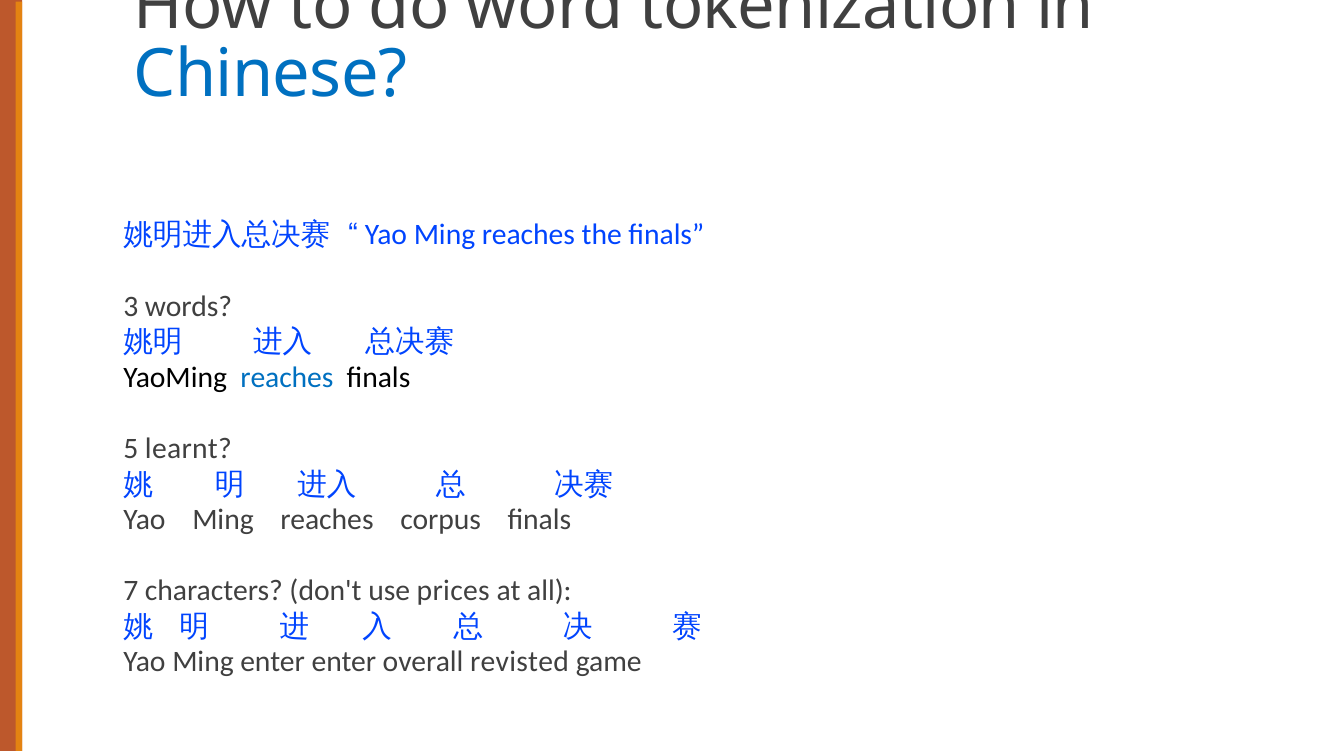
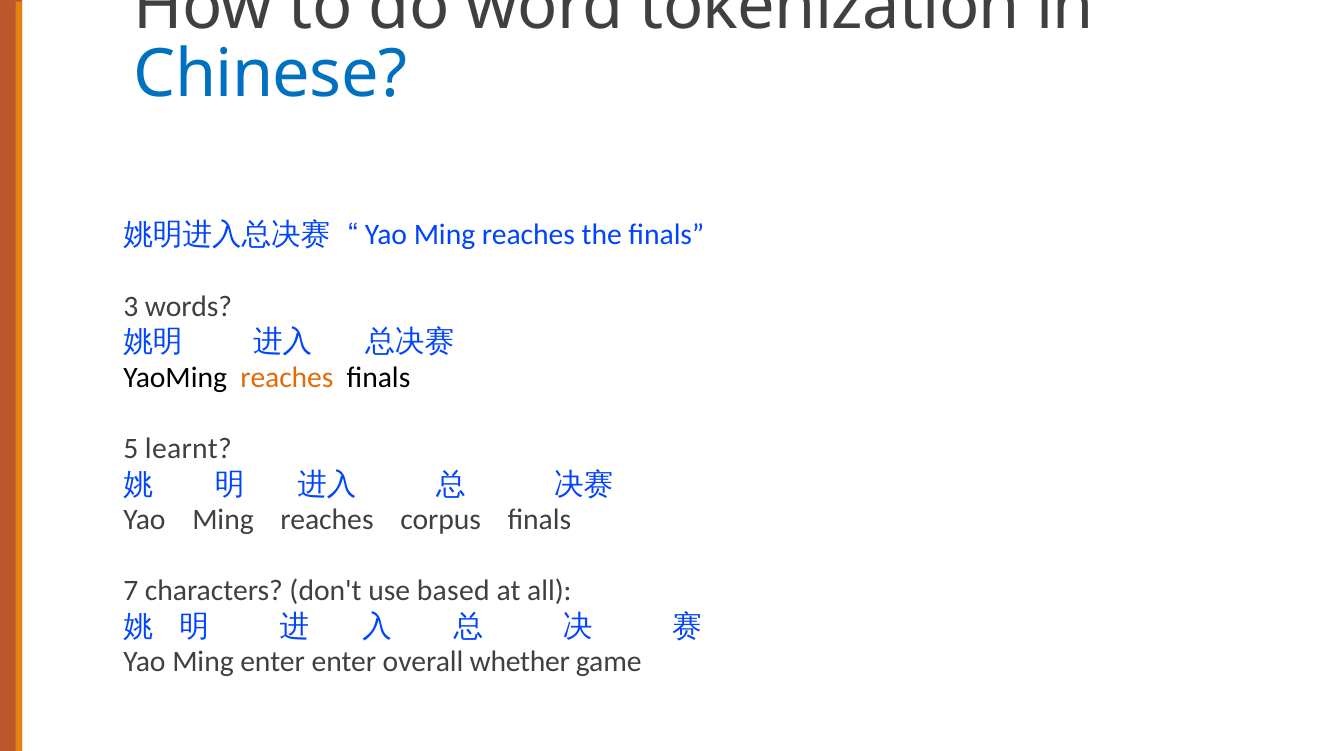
reaches colour: blue -> orange (287, 377)
prices: prices -> based (453, 591)
revisted: revisted -> whether (520, 662)
